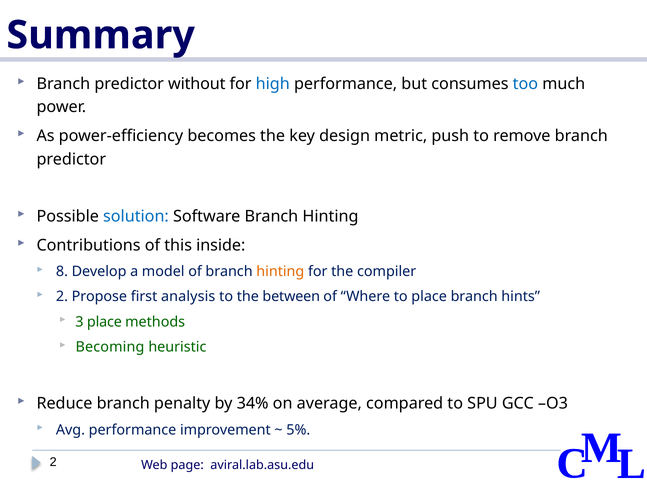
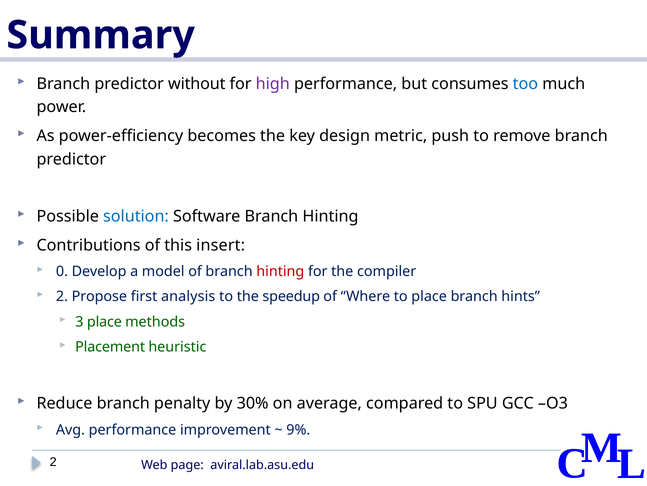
high colour: blue -> purple (273, 84)
inside: inside -> insert (221, 245)
8: 8 -> 0 (62, 271)
hinting colour: orange -> red (280, 271)
between: between -> speedup (291, 296)
Becoming: Becoming -> Placement (110, 347)
34%: 34% -> 30% (253, 403)
5%: 5% -> 9% (298, 429)
